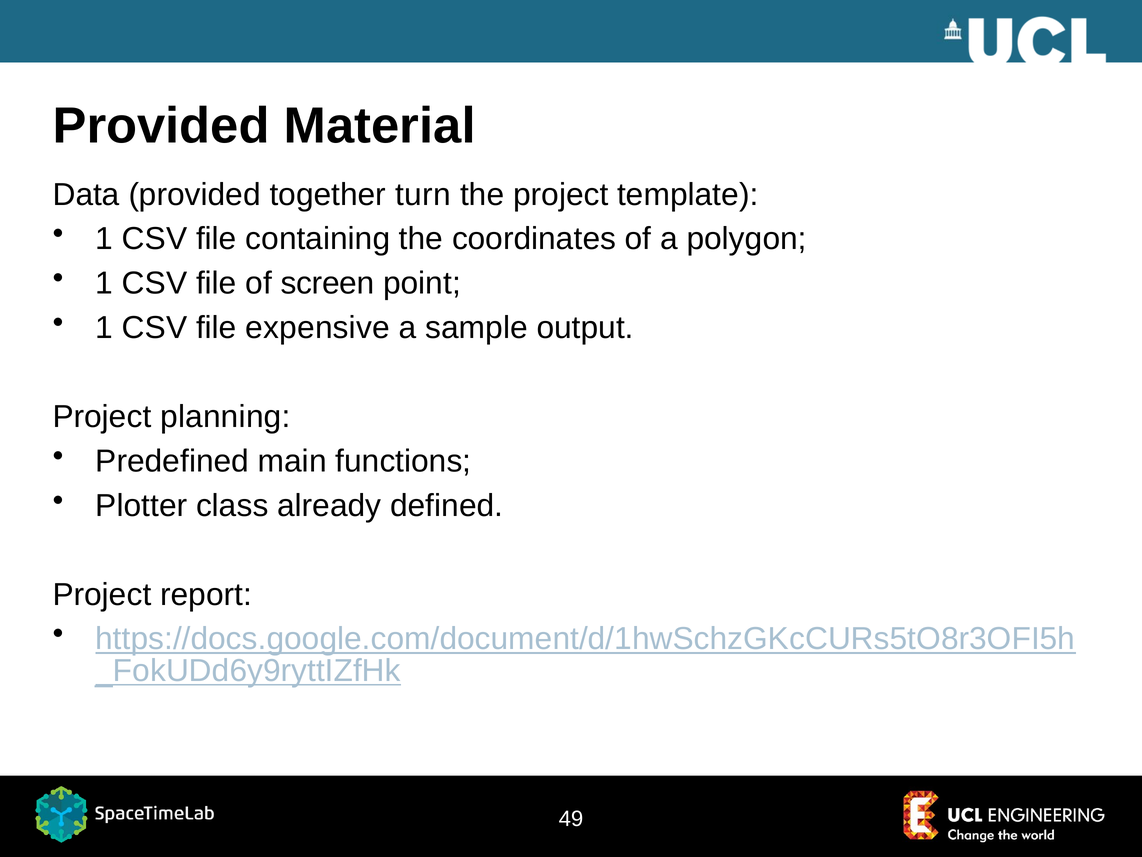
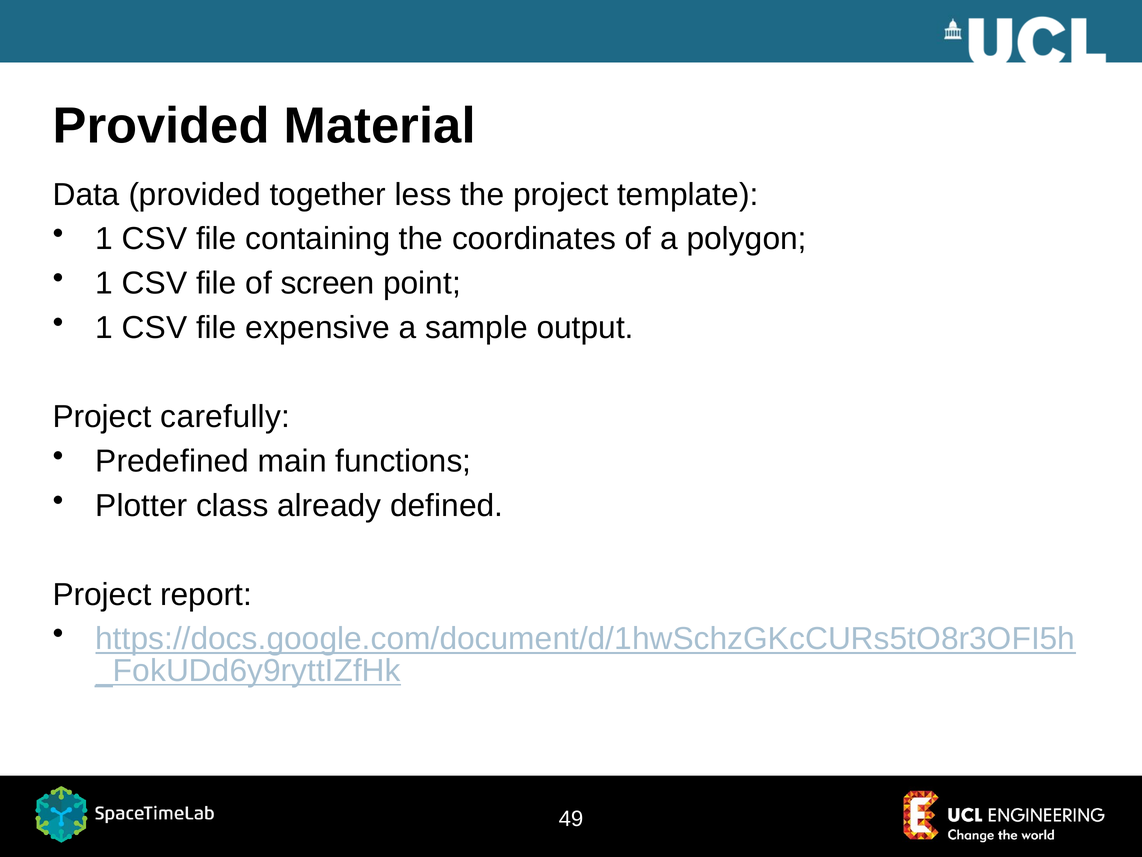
turn: turn -> less (423, 194)
planning: planning -> carefully (225, 417)
